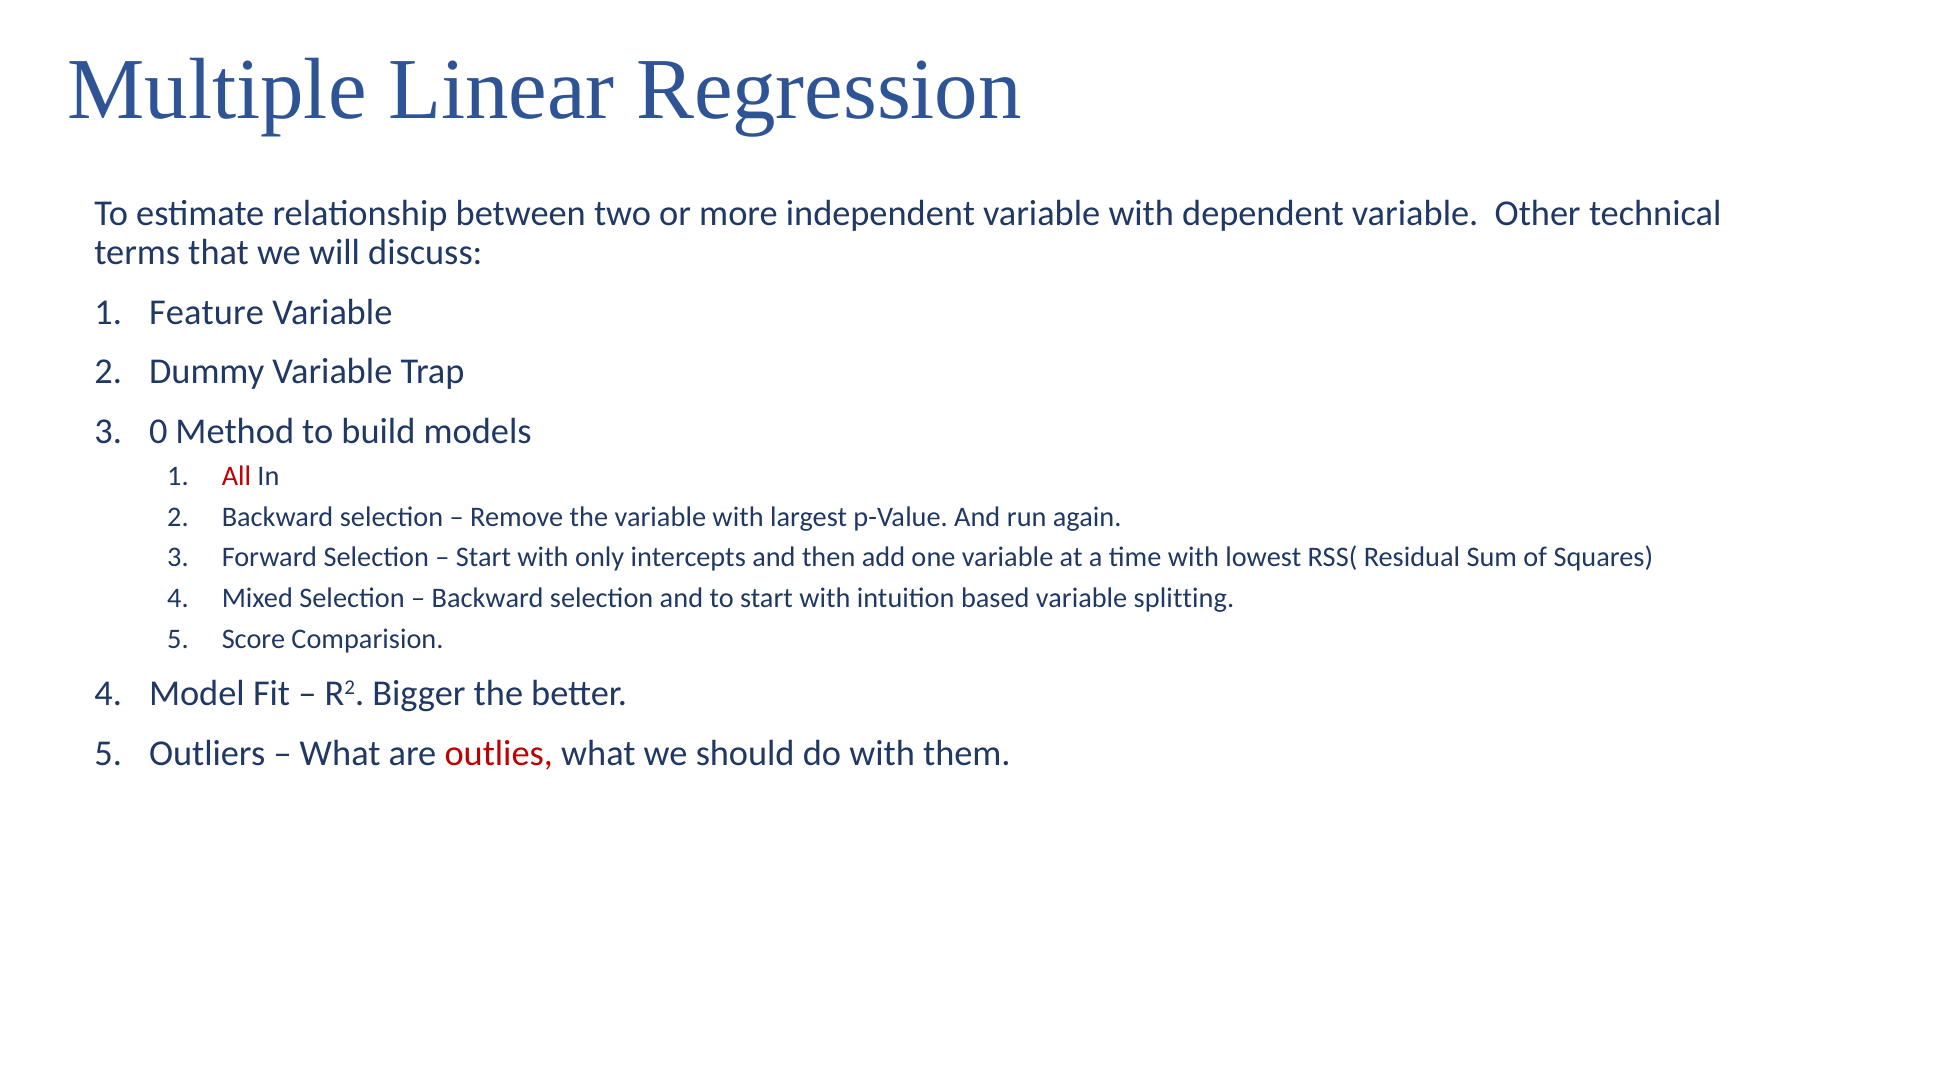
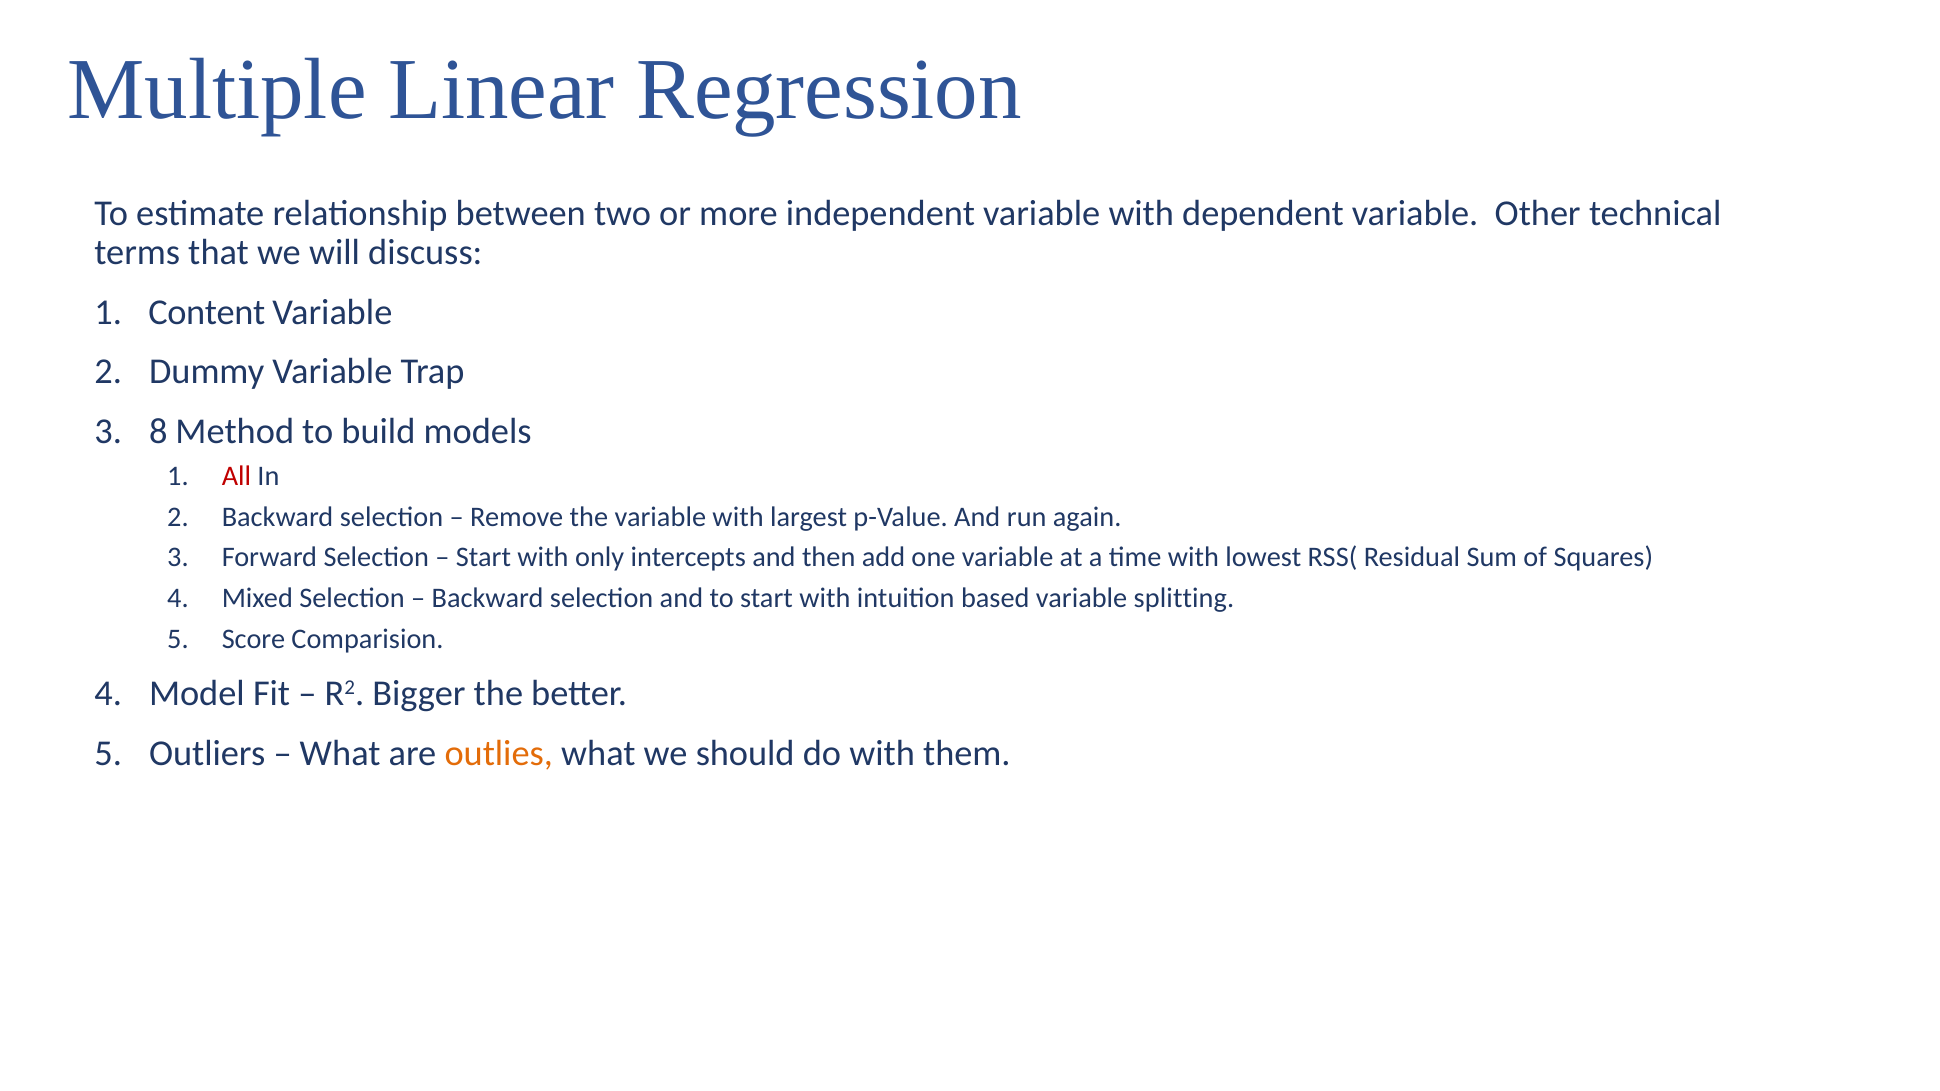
Feature: Feature -> Content (207, 312)
0: 0 -> 8 (158, 431)
outlies colour: red -> orange (499, 754)
